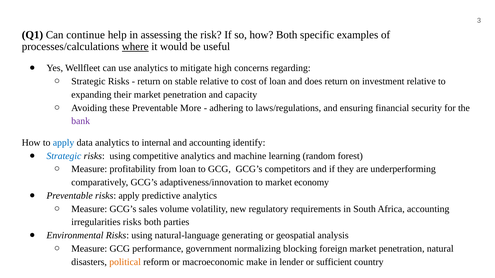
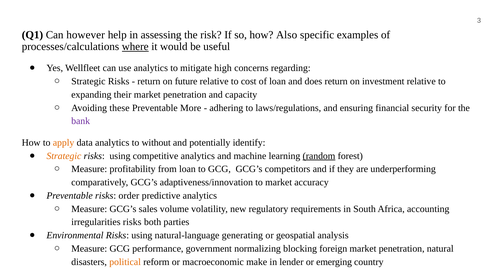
continue: continue -> however (86, 35)
how Both: Both -> Also (287, 35)
stable: stable -> future (186, 81)
apply colour: blue -> orange (64, 143)
internal: internal -> without (156, 143)
and accounting: accounting -> potentially (210, 143)
Strategic colour: blue -> orange (64, 156)
random underline: none -> present (319, 156)
economy: economy -> accuracy (312, 183)
risks apply: apply -> order (129, 196)
sufficient: sufficient -> emerging (334, 262)
